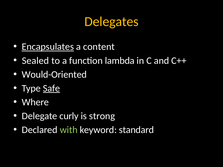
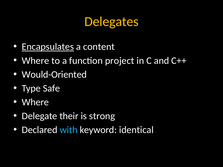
Sealed: Sealed -> Where (35, 61)
lambda: lambda -> project (120, 61)
Safe underline: present -> none (51, 88)
curly: curly -> their (69, 116)
with colour: light green -> light blue (69, 130)
standard: standard -> identical (136, 130)
